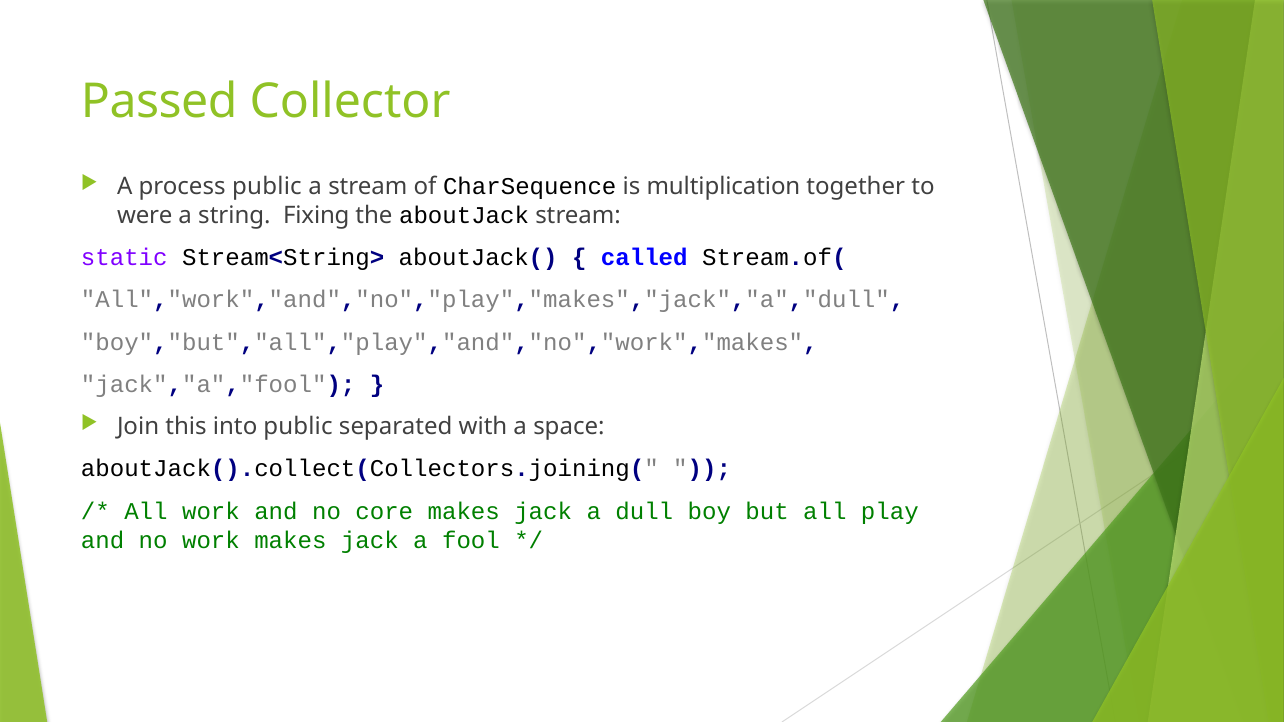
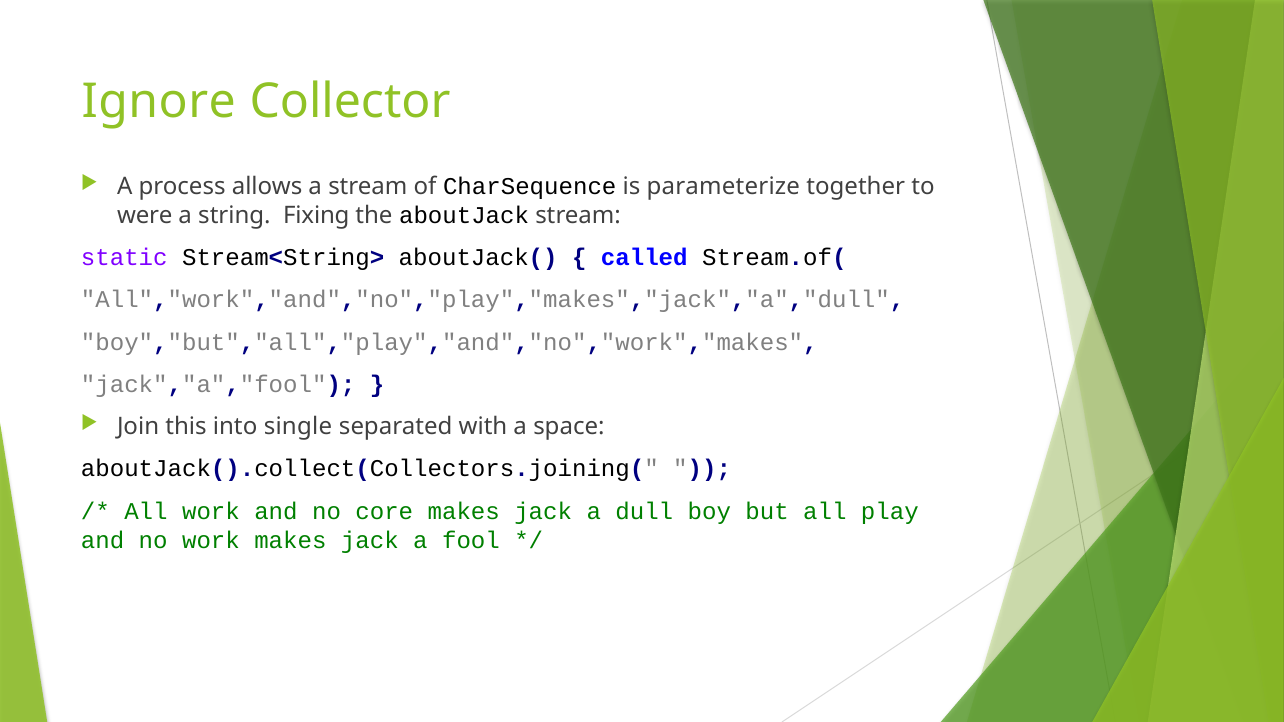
Passed: Passed -> Ignore (159, 101)
process public: public -> allows (267, 187)
multiplication: multiplication -> parameterize (723, 187)
into public: public -> single (298, 427)
